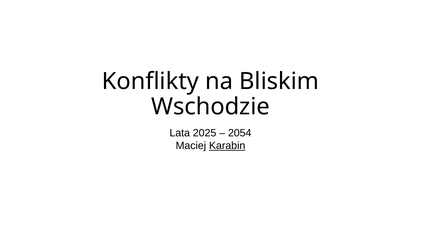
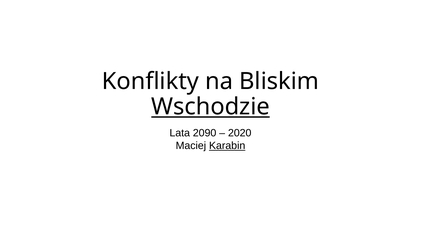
Wschodzie underline: none -> present (210, 107)
2025: 2025 -> 2090 (205, 133)
2054: 2054 -> 2020 (240, 133)
